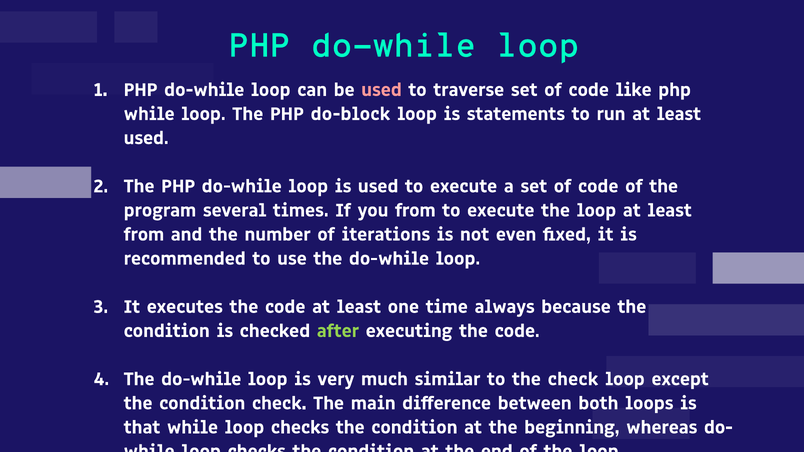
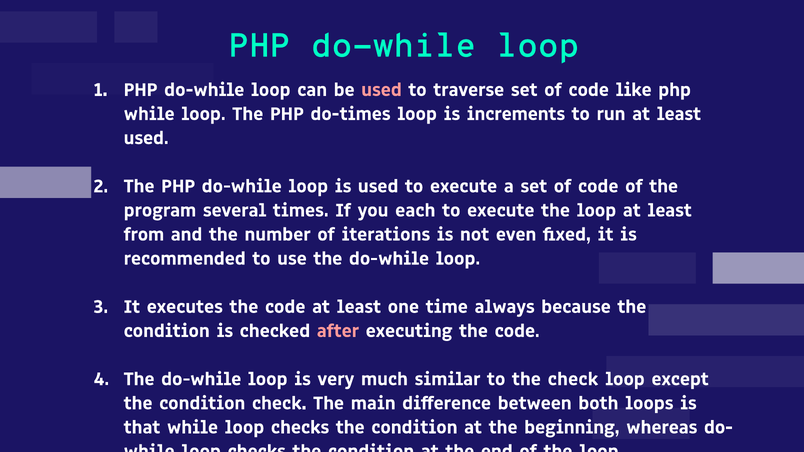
do-block: do-block -> do-times (350, 113)
statements: statements -> increments (516, 113)
you from: from -> each (415, 210)
after colour: light green -> pink (338, 331)
